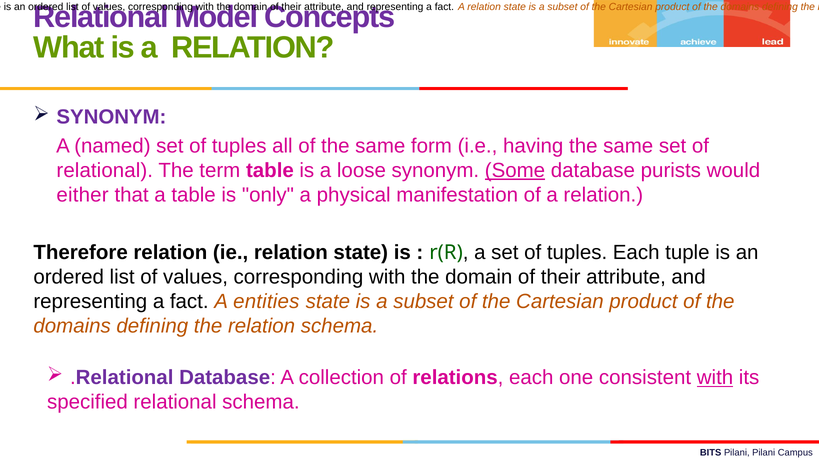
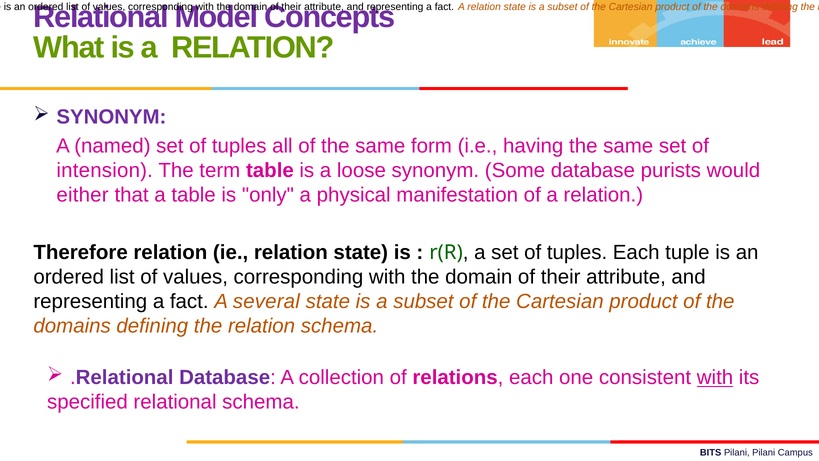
relational: relational -> intension (105, 170)
Some underline: present -> none (515, 170)
entities: entities -> several (266, 301)
